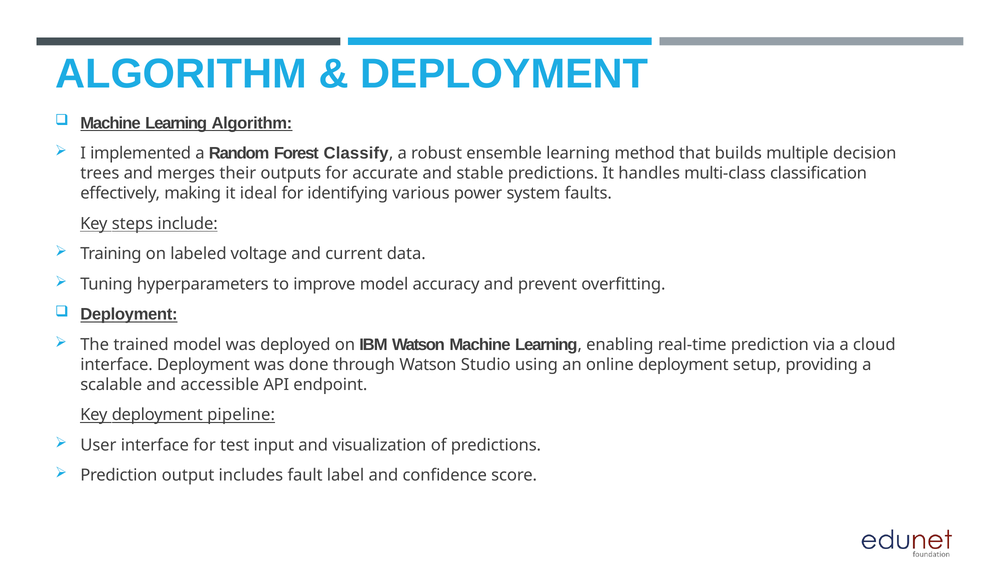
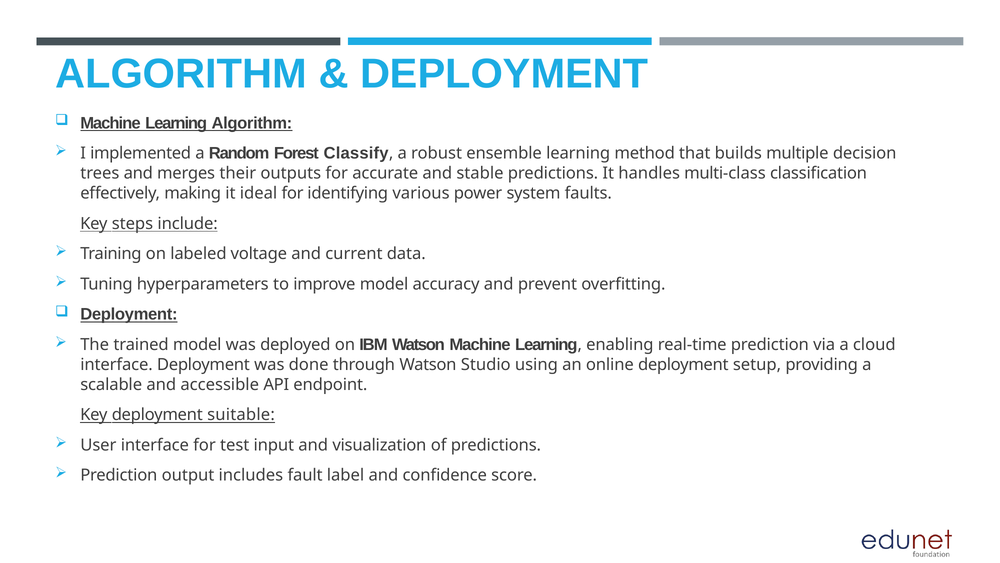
pipeline: pipeline -> suitable (241, 415)
